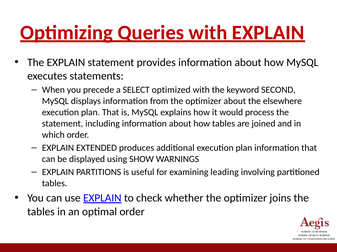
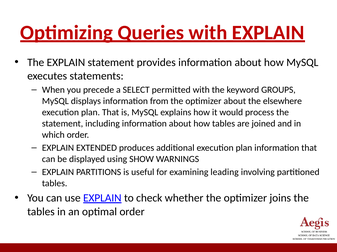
optimized: optimized -> permitted (171, 90)
SECOND: SECOND -> GROUPS (278, 90)
